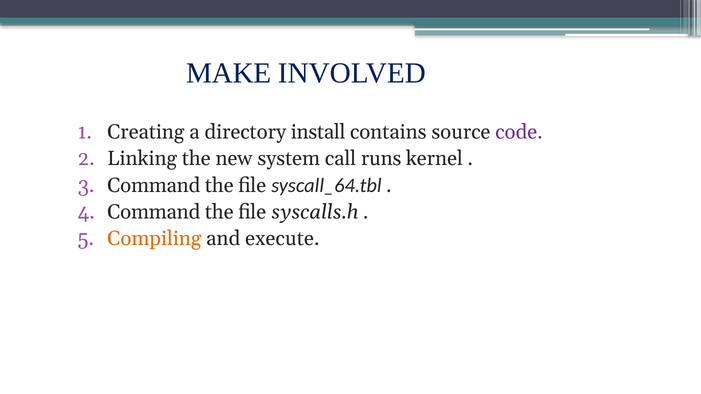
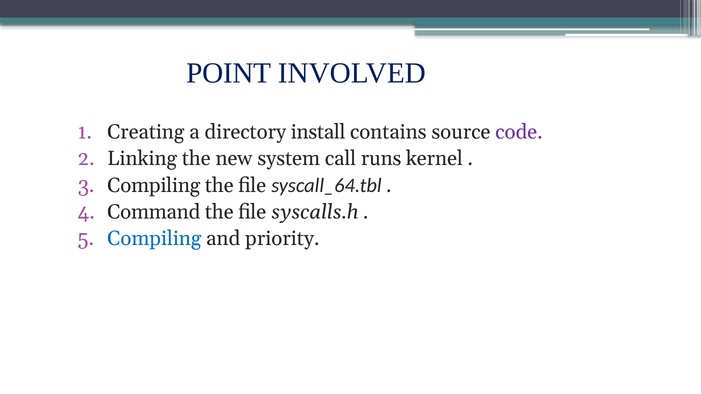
MAKE: MAKE -> POINT (229, 73)
Command: Command -> Compiling (154, 185)
Compiling colour: orange -> blue (154, 239)
execute: execute -> priority (282, 239)
